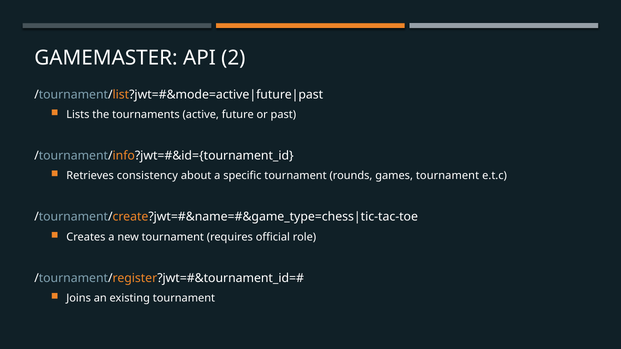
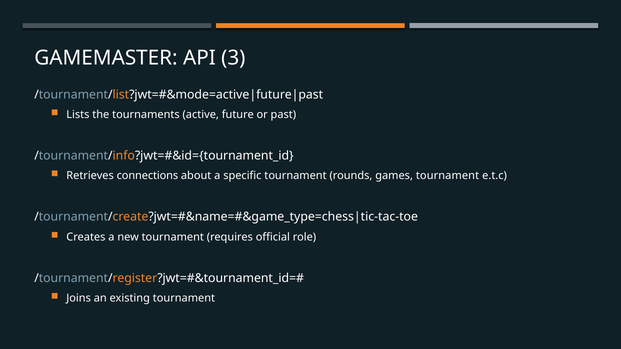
2: 2 -> 3 (233, 58)
consistency: consistency -> connections (147, 176)
